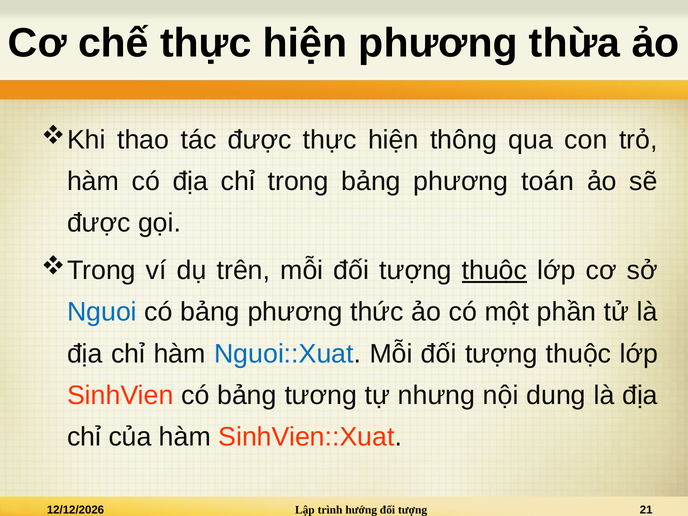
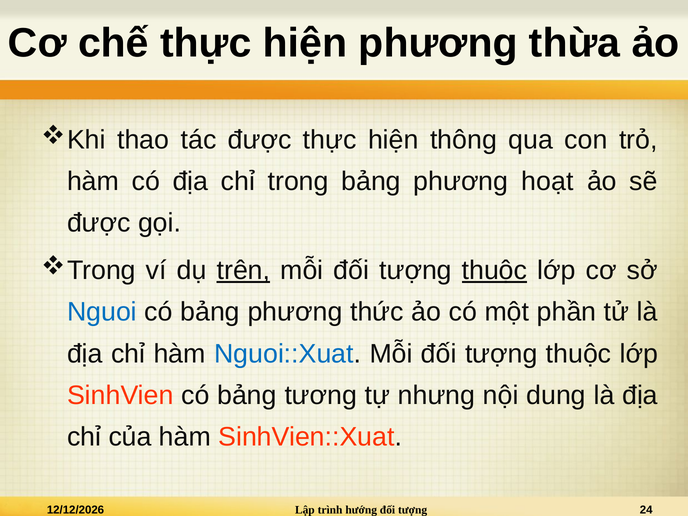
toán: toán -> hoạt (547, 181)
trên underline: none -> present (243, 270)
21: 21 -> 24 (646, 510)
